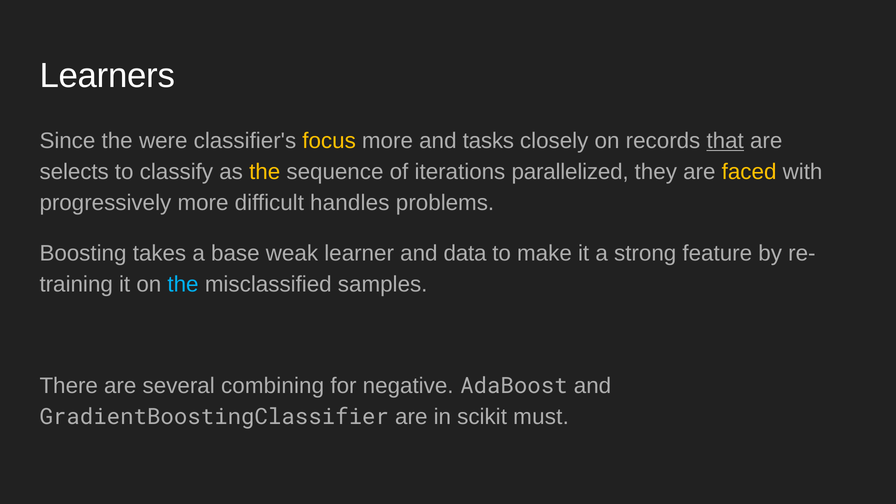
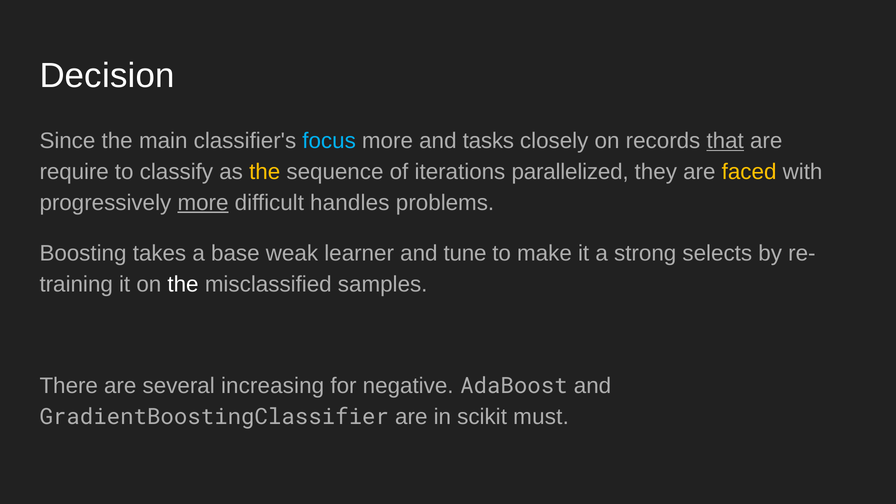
Learners: Learners -> Decision (107, 76)
were: were -> main (163, 141)
focus colour: yellow -> light blue (329, 141)
selects: selects -> require (74, 172)
more underline: none -> present (203, 203)
data: data -> tune (465, 254)
feature: feature -> selects (717, 254)
the colour: light blue -> white (183, 284)
combining: combining -> increasing (273, 386)
